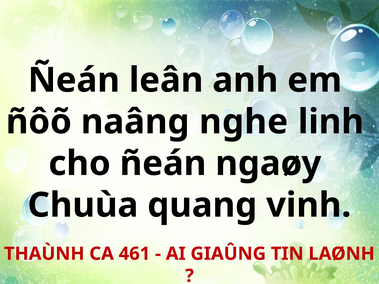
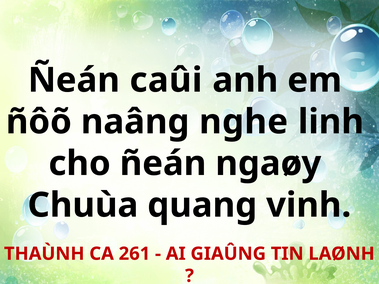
leân: leân -> caûi (166, 80)
461: 461 -> 261 (134, 254)
